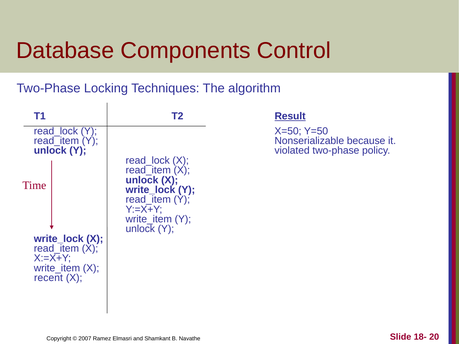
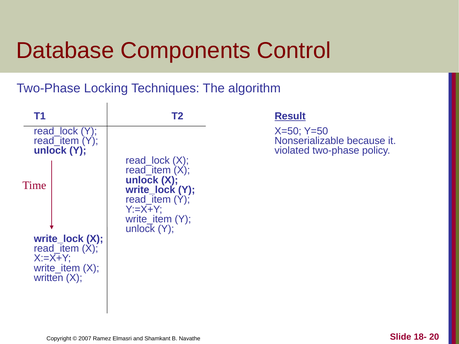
recent: recent -> written (49, 278)
